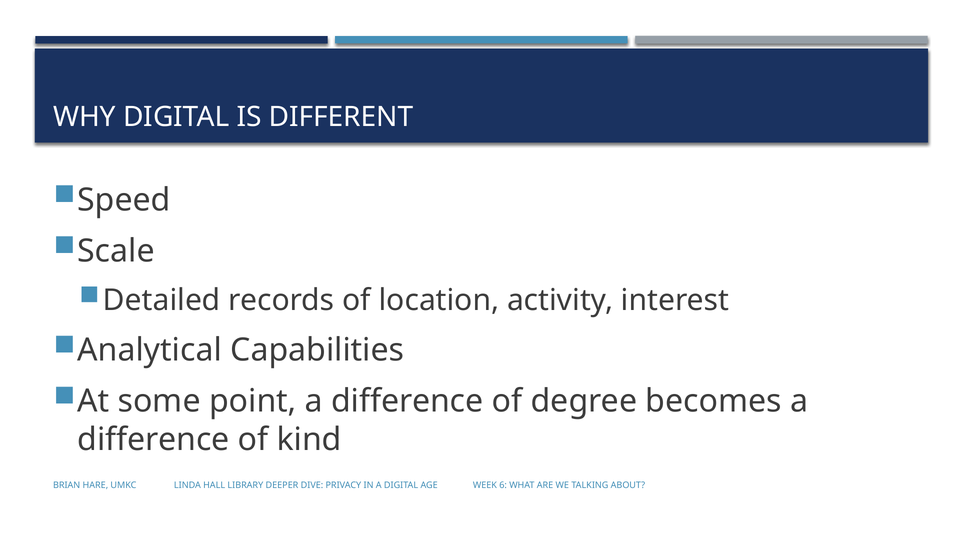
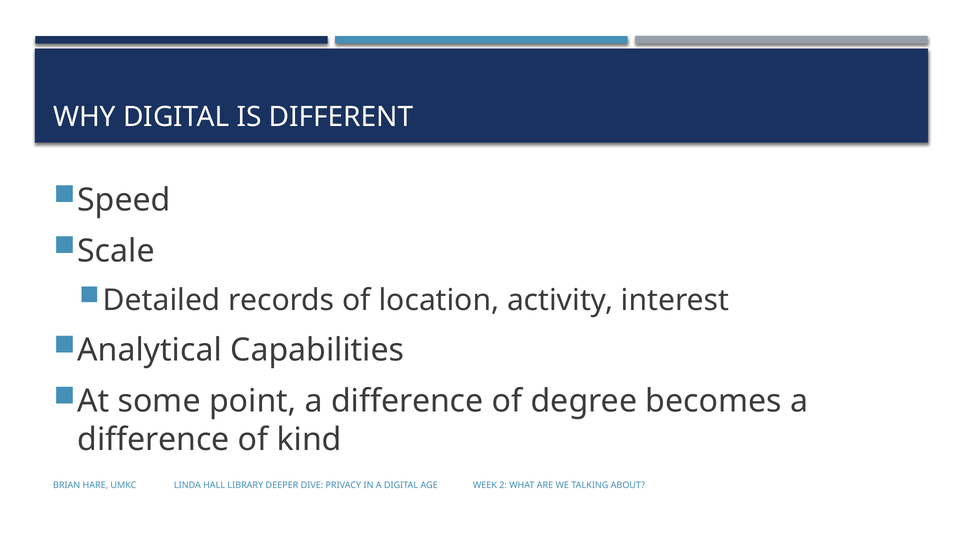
6: 6 -> 2 (503, 485)
